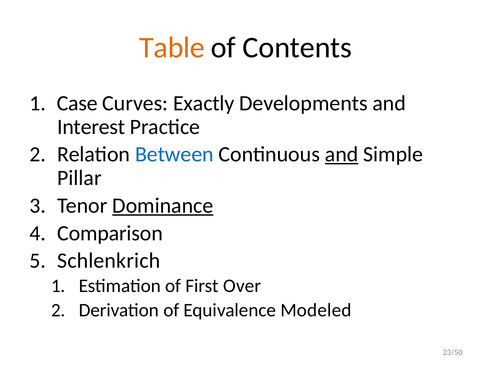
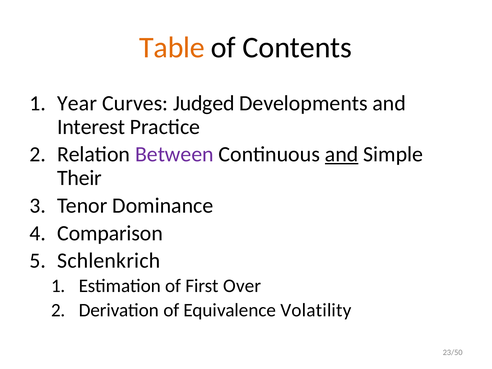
Case: Case -> Year (77, 103)
Exactly: Exactly -> Judged (204, 103)
Between colour: blue -> purple (174, 154)
Pillar: Pillar -> Their (80, 178)
Dominance underline: present -> none (163, 206)
Modeled: Modeled -> Volatility (316, 310)
